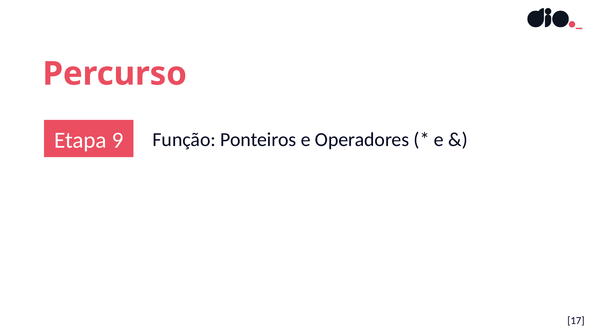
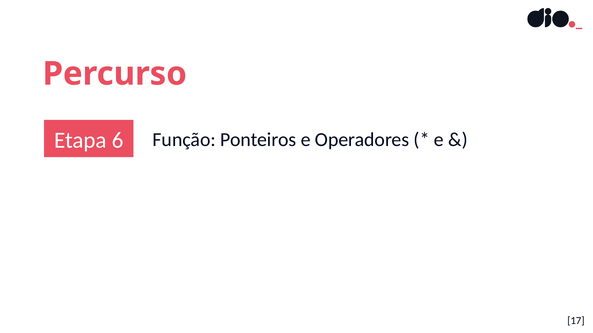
9: 9 -> 6 (118, 140)
